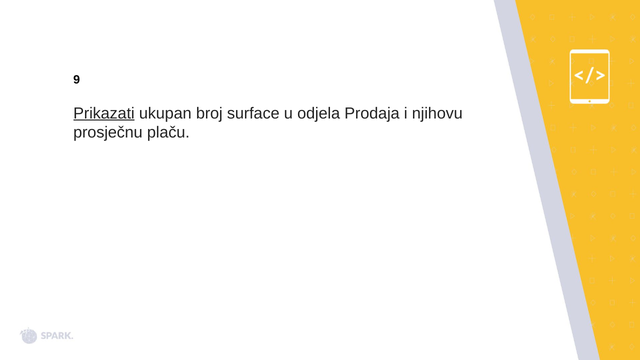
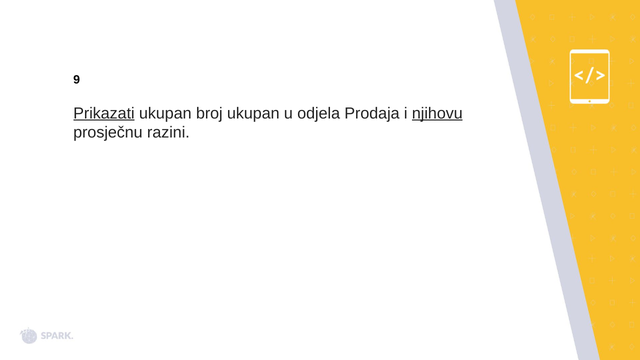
broj surface: surface -> ukupan (253, 113)
njihovu underline: none -> present (437, 113)
plaču: plaču -> razini (168, 133)
